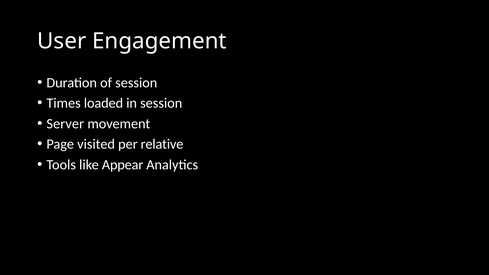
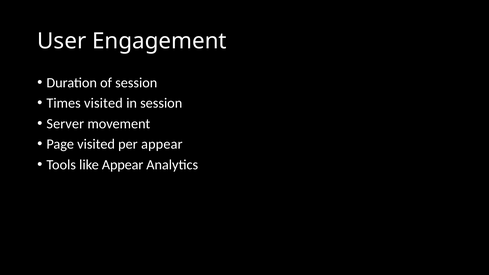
Times loaded: loaded -> visited (103, 103)
per relative: relative -> appear (162, 144)
